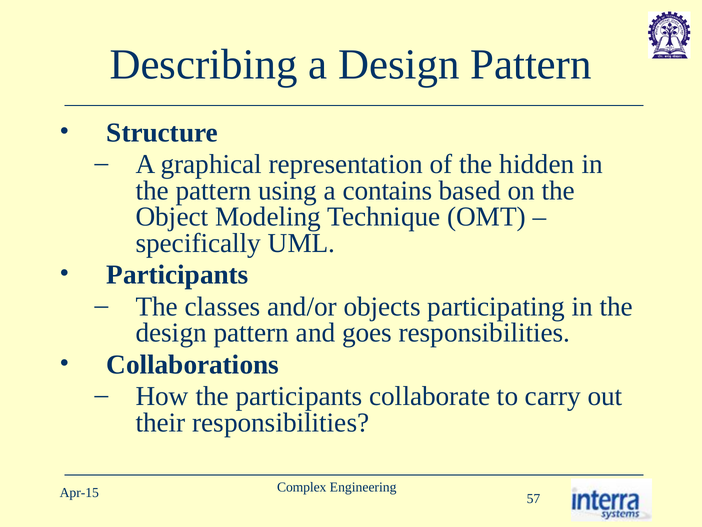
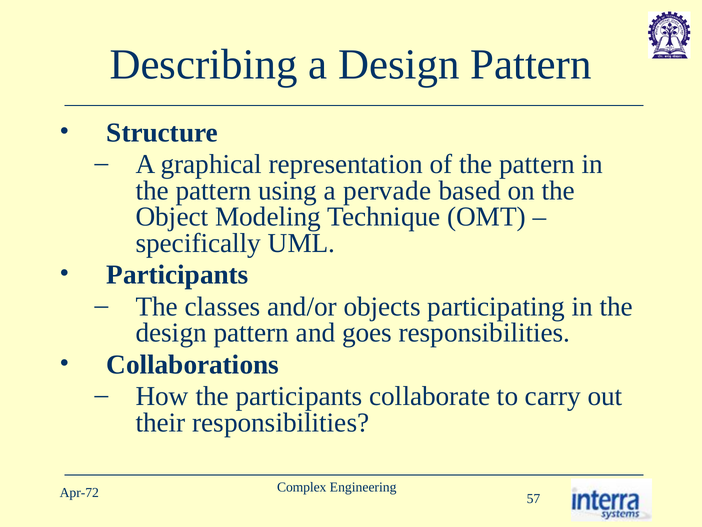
of the hidden: hidden -> pattern (537, 164)
contains: contains -> pervade (387, 190)
Apr-15: Apr-15 -> Apr-72 (79, 492)
